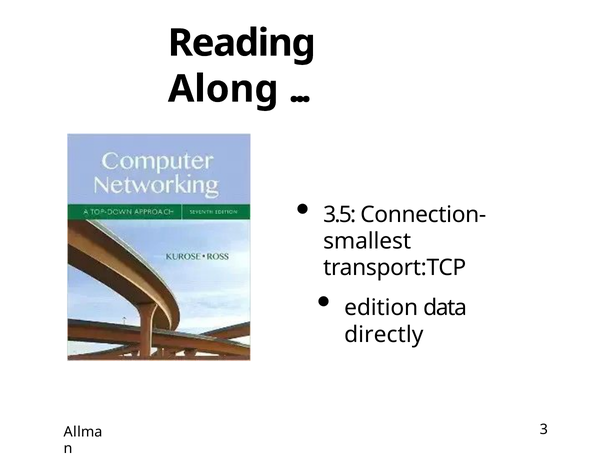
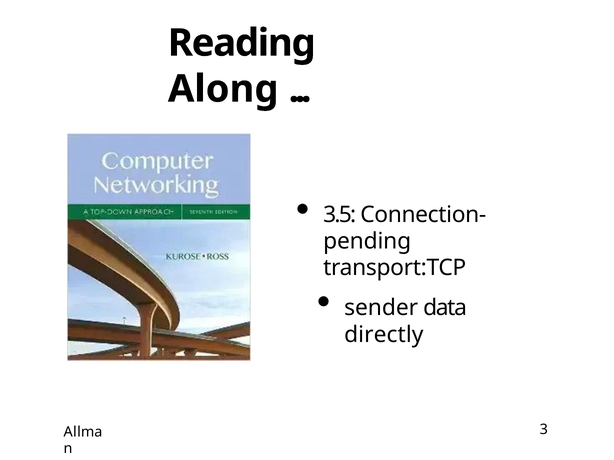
smallest: smallest -> pending (367, 241)
edition: edition -> sender (381, 308)
